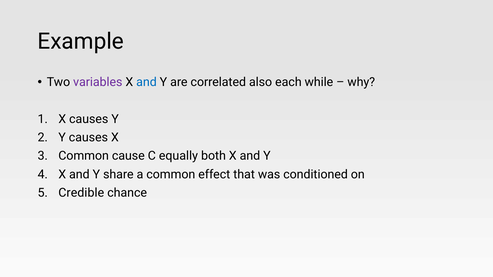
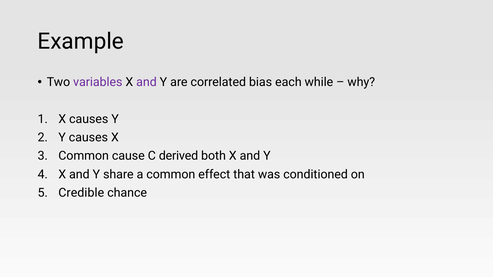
and colour: blue -> purple (146, 82)
also: also -> bias (261, 82)
equally: equally -> derived (179, 156)
